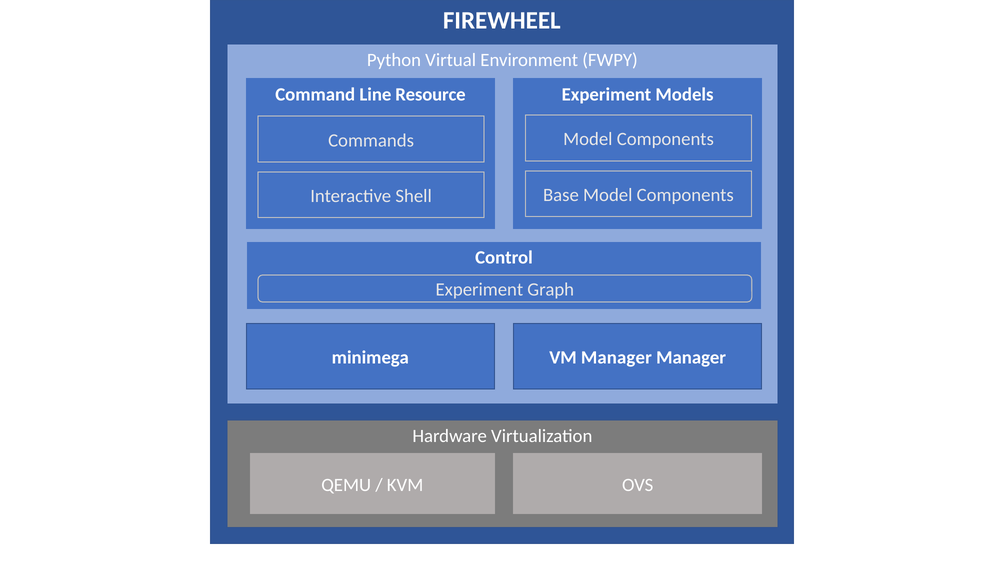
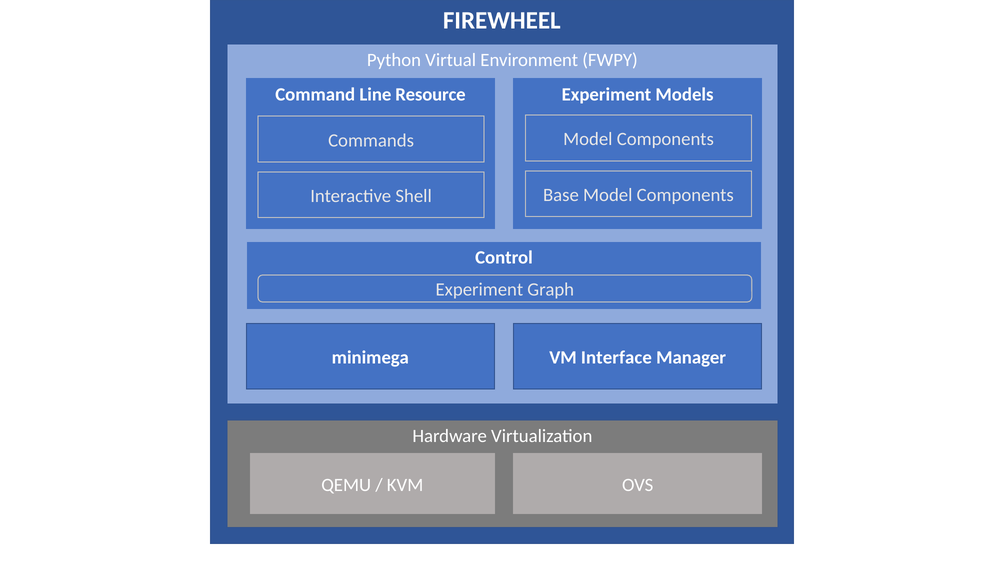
VM Manager: Manager -> Interface (616, 358)
